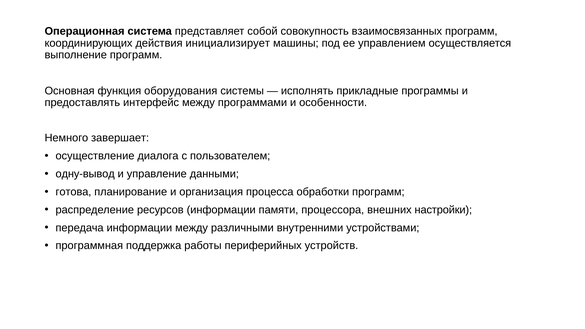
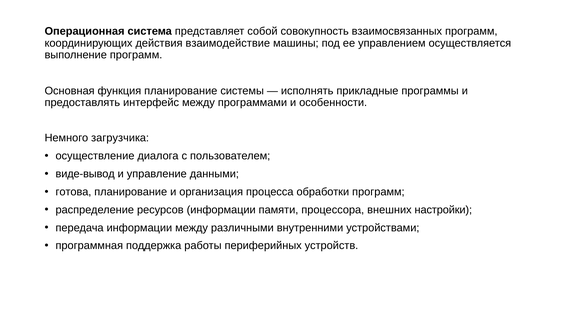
инициализирует: инициализирует -> взаимодействие (228, 43)
функция оборудования: оборудования -> планирование (181, 91)
завершает: завершает -> загрузчика (120, 138)
одну-вывод: одну-вывод -> виде-вывод (85, 174)
